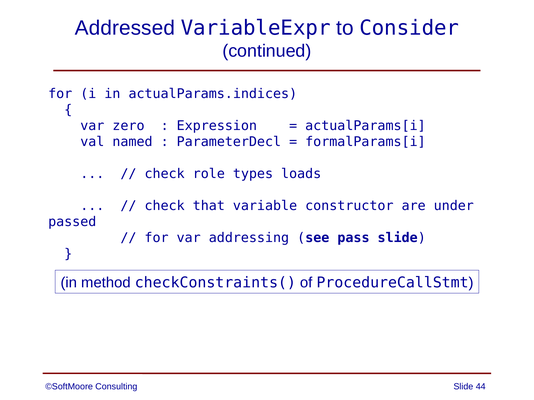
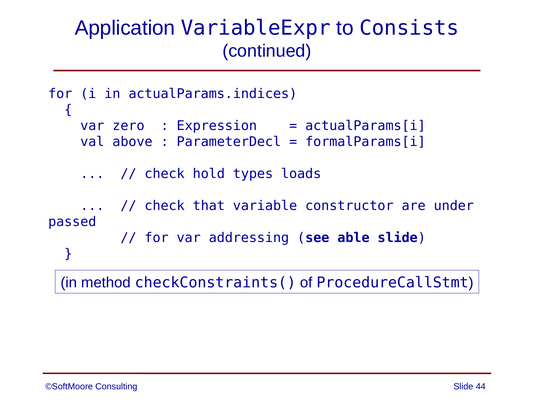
Addressed: Addressed -> Application (125, 28)
Consider: Consider -> Consists (409, 28)
named: named -> above (132, 142)
role: role -> hold (209, 174)
pass: pass -> able (353, 238)
